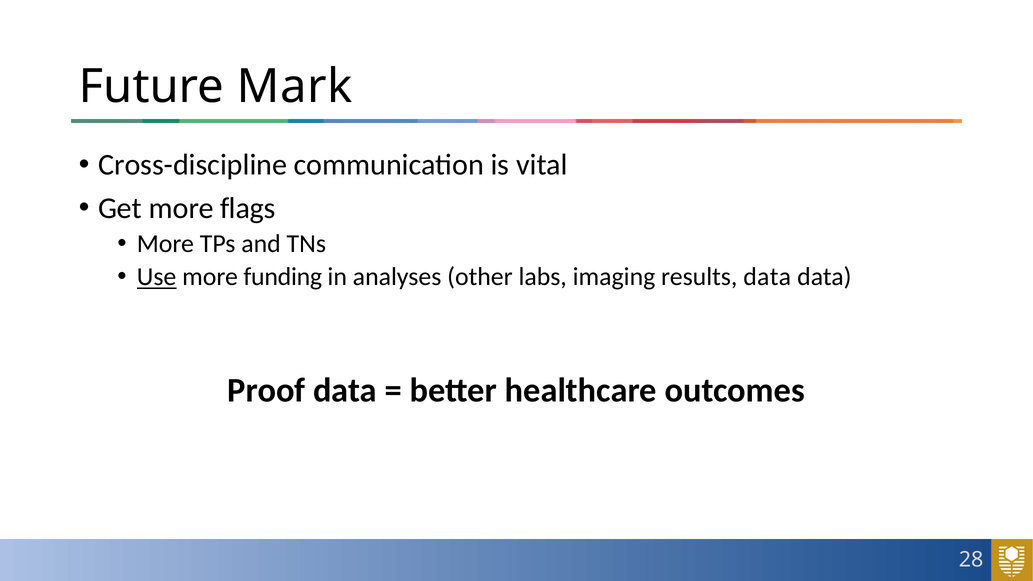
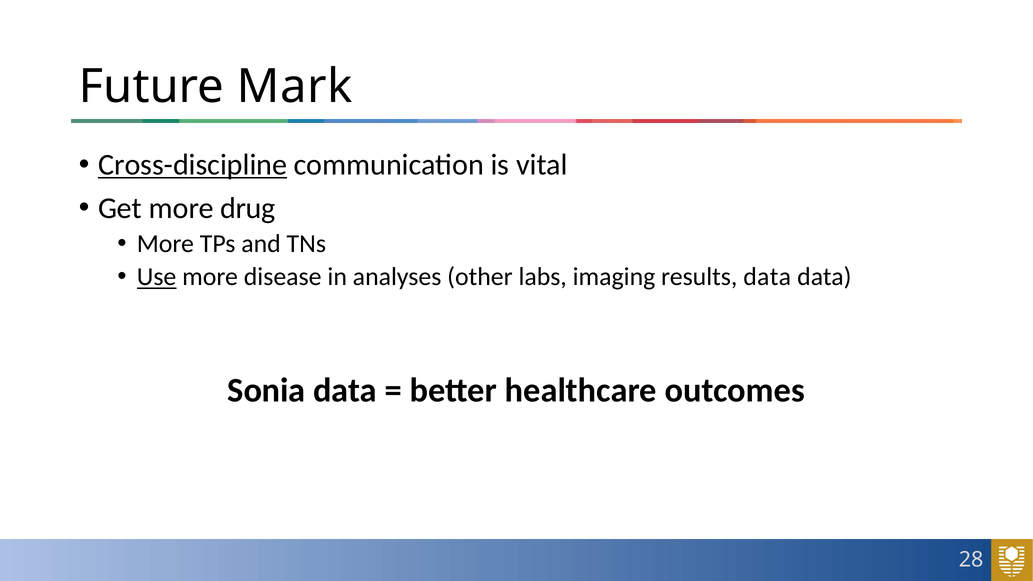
Cross-discipline underline: none -> present (193, 165)
flags: flags -> drug (248, 208)
funding: funding -> disease (283, 277)
Proof: Proof -> Sonia (266, 391)
